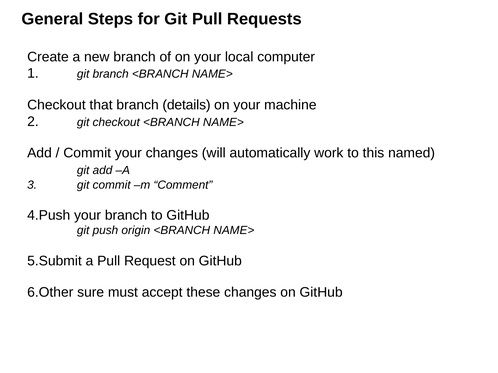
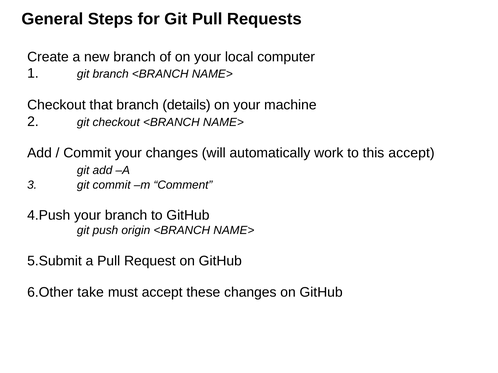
this named: named -> accept (411, 153)
sure: sure -> take (91, 293)
